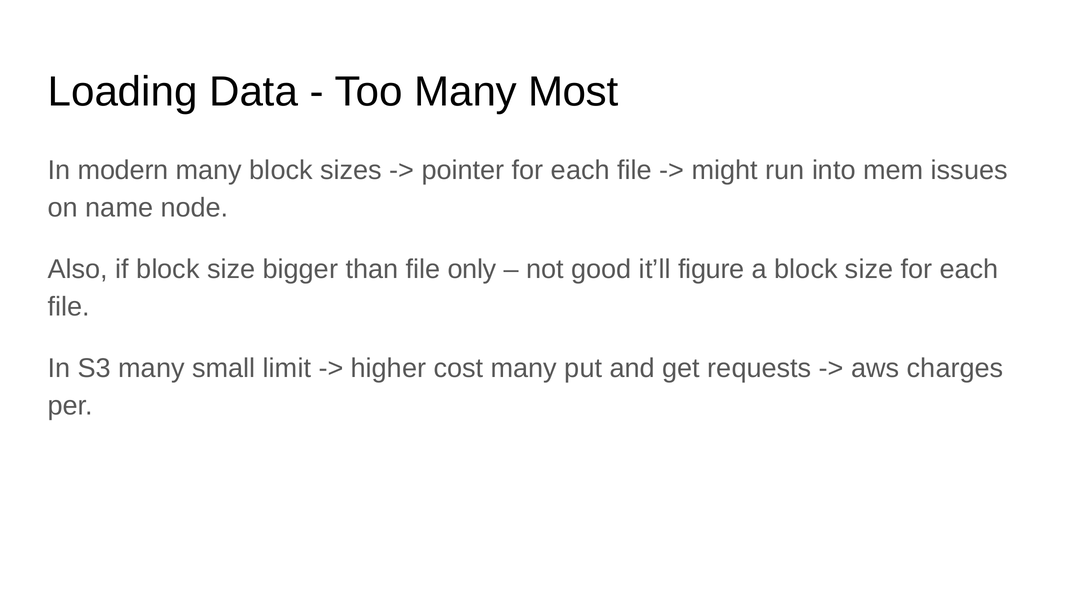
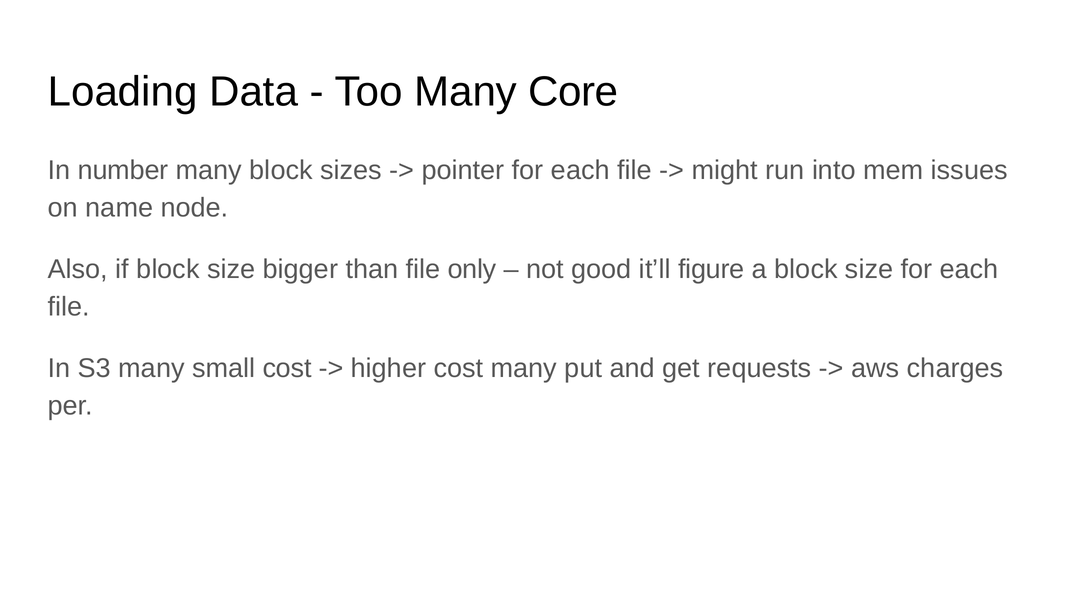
Most: Most -> Core (573, 92)
modern: modern -> number (123, 170)
small limit: limit -> cost (287, 368)
